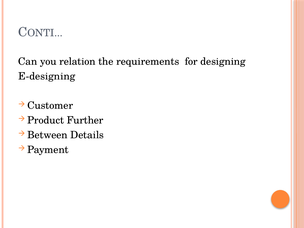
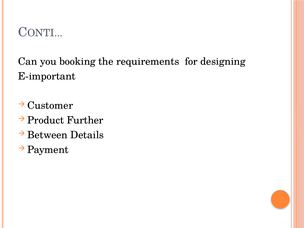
relation: relation -> booking (78, 61)
E-designing: E-designing -> E-important (47, 76)
